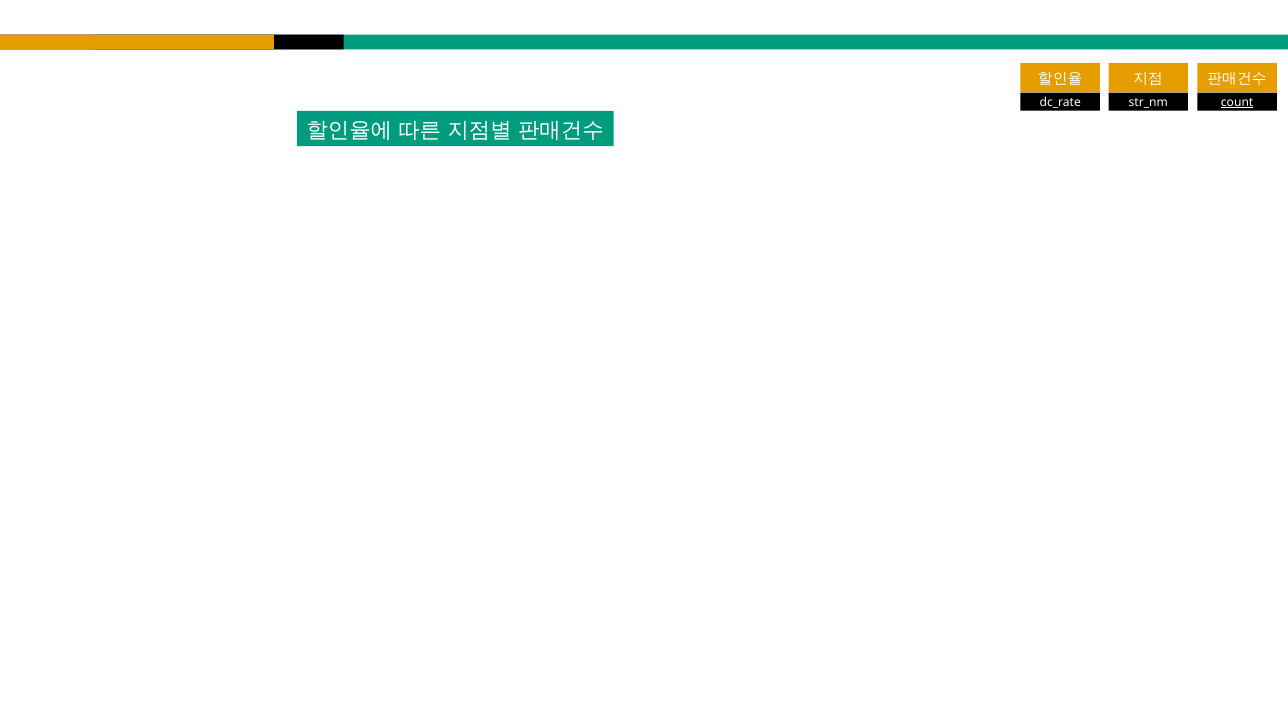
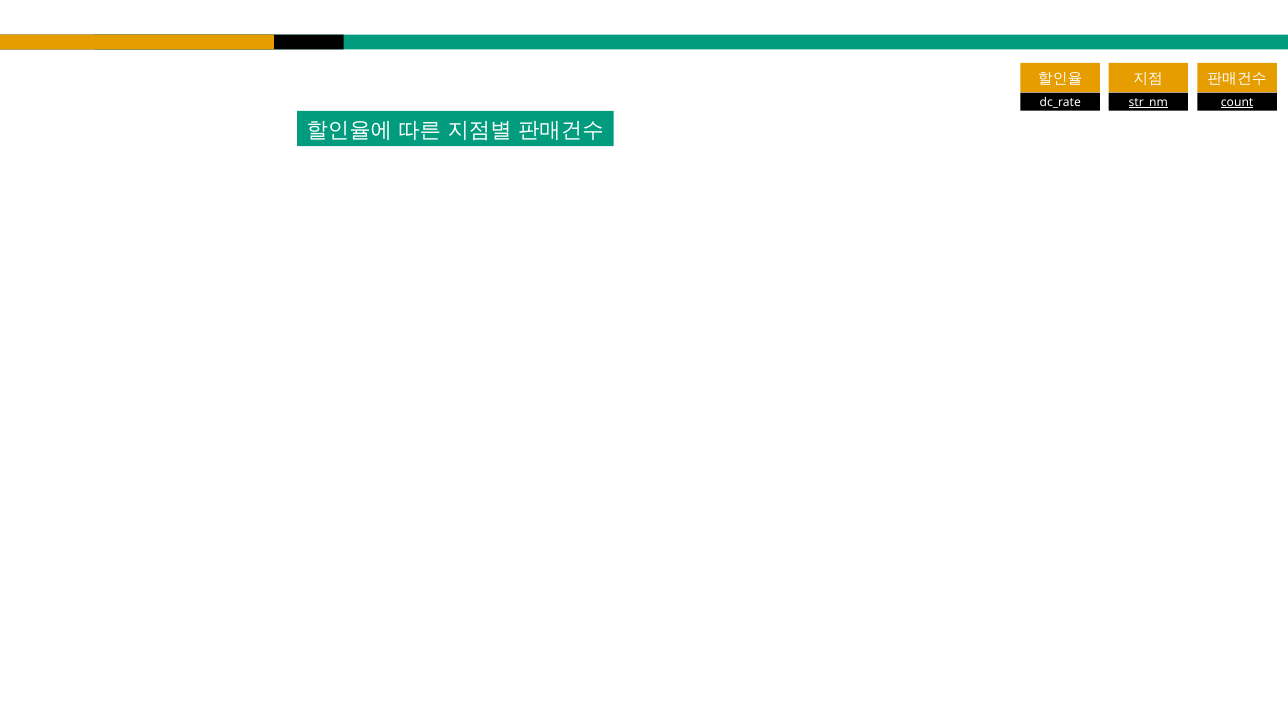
str_nm underline: none -> present (1148, 103)
